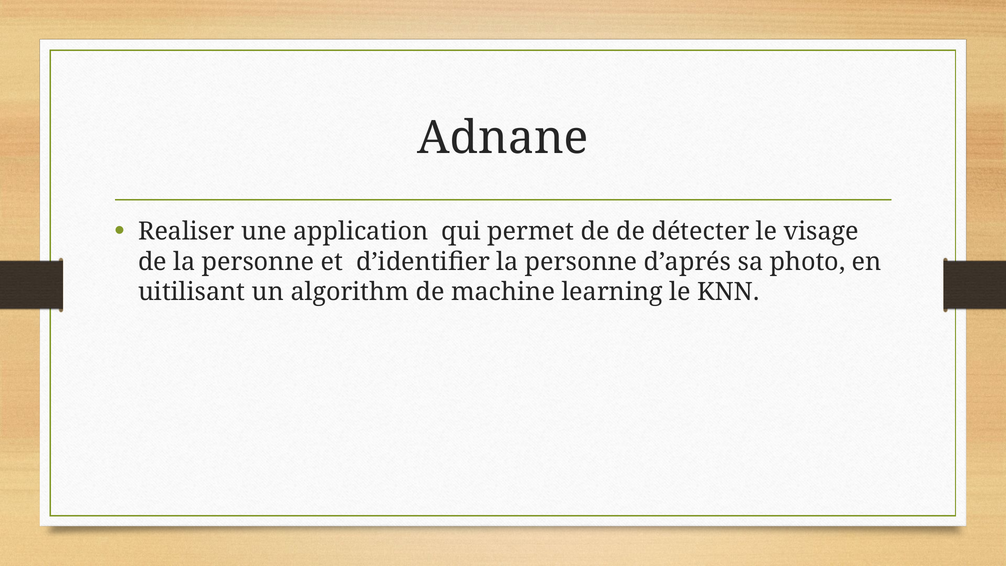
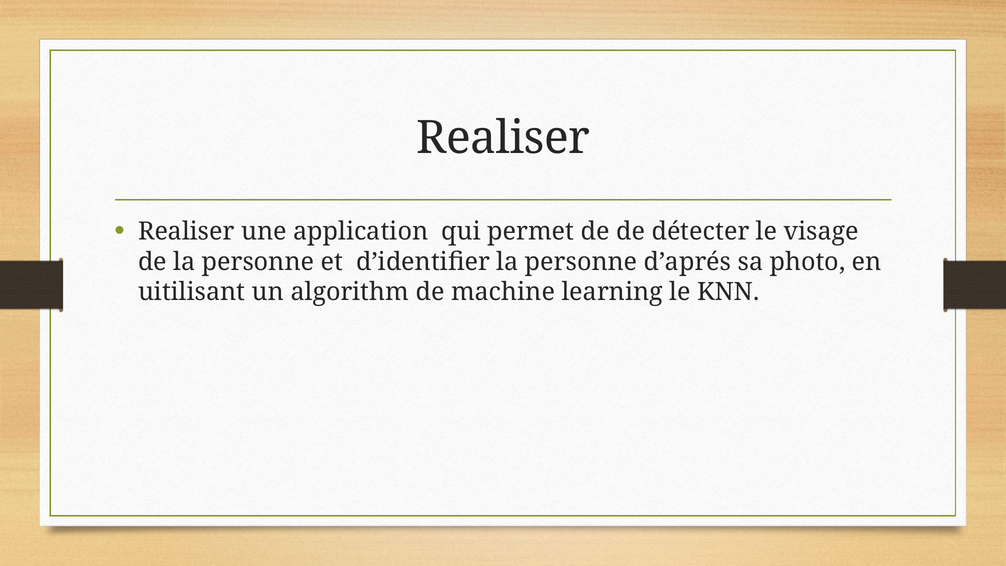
Adnane: Adnane -> Realiser (503, 138)
